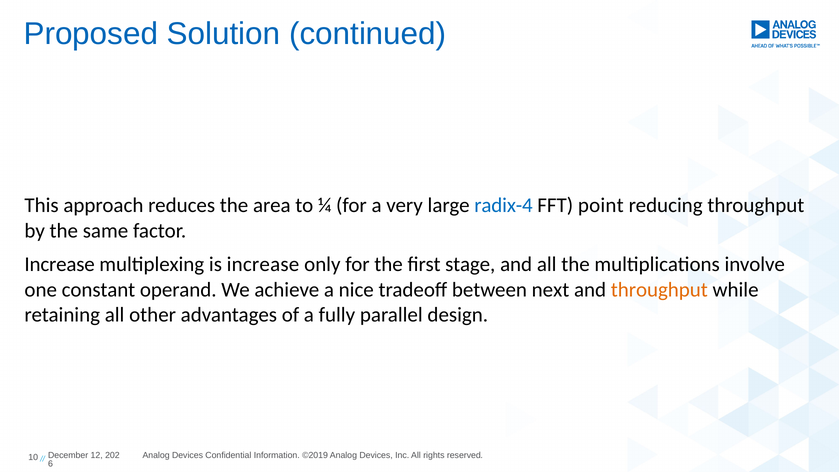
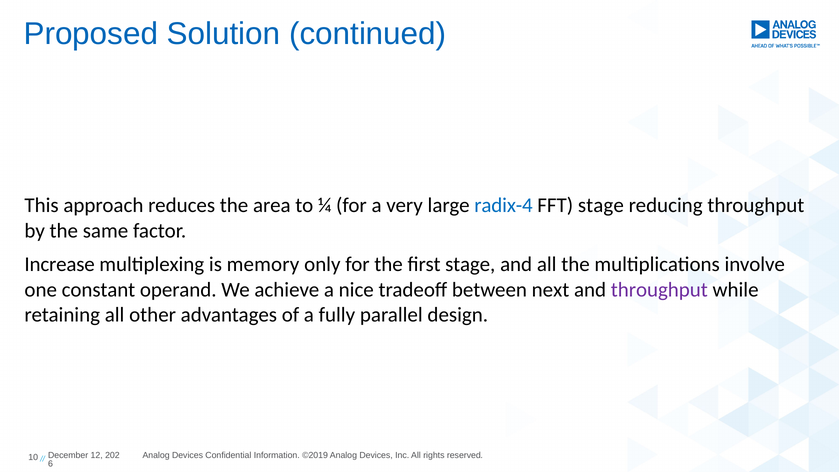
FFT point: point -> stage (601, 205)
is increase: increase -> memory (263, 264)
throughput colour: orange -> purple (659, 290)
